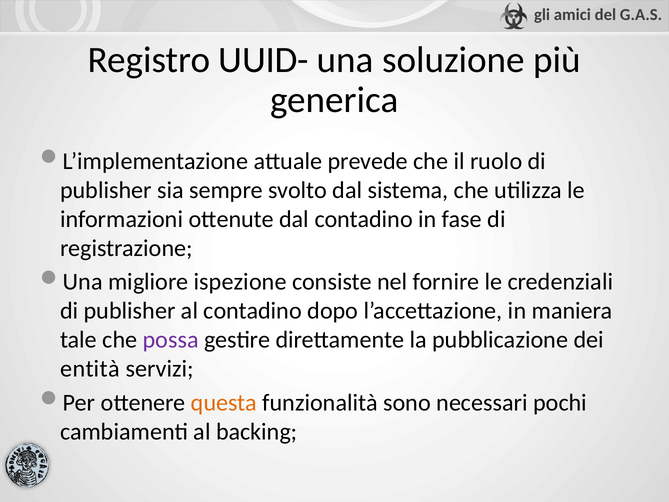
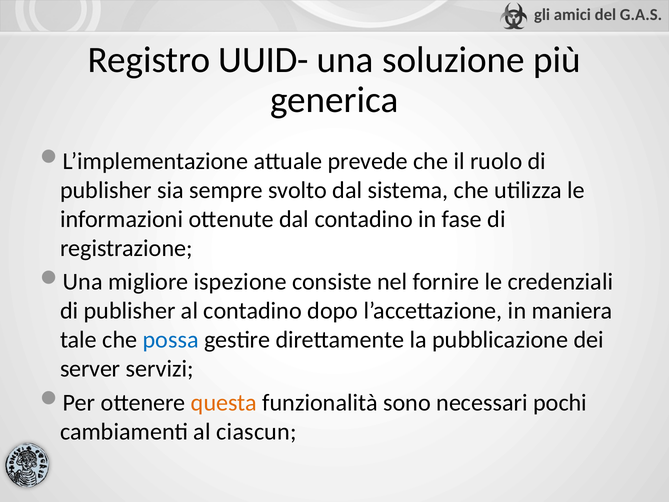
possa colour: purple -> blue (171, 340)
entità: entità -> server (90, 369)
backing: backing -> ciascun (257, 431)
